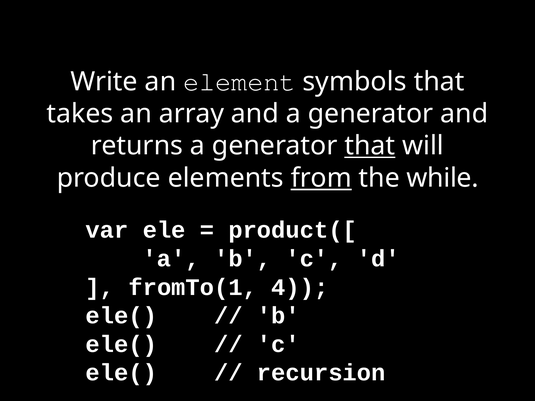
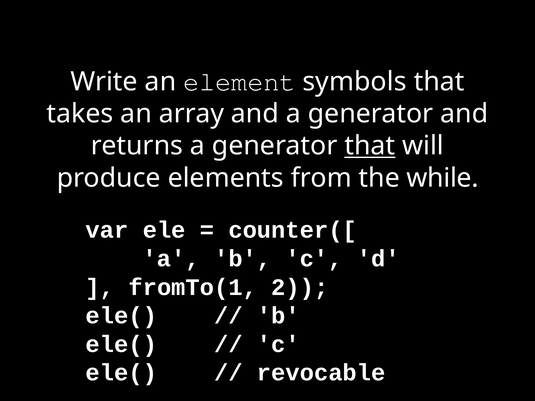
from underline: present -> none (321, 178)
product([: product([ -> counter([ (293, 230)
4: 4 -> 2 (300, 287)
recursion: recursion -> revocable (321, 373)
